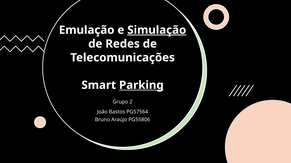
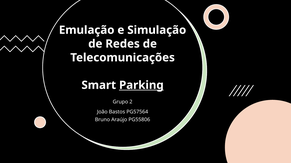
Simulação underline: present -> none (157, 30)
